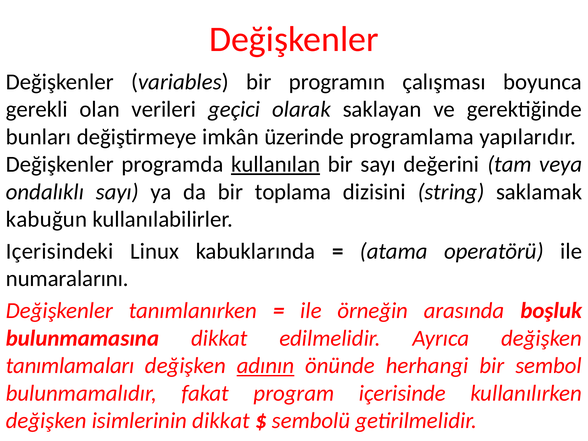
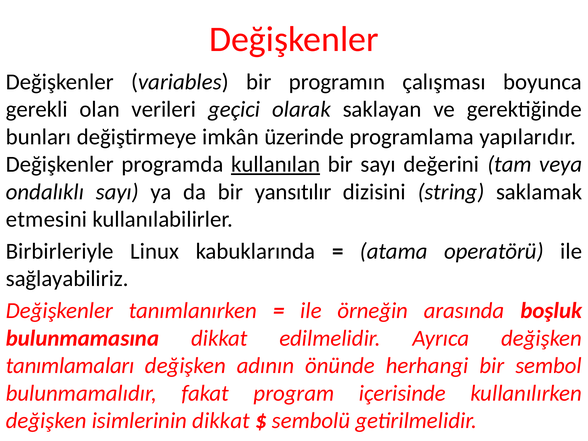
toplama: toplama -> yansıtılır (293, 192)
kabuğun: kabuğun -> etmesini (47, 219)
Içerisindeki: Içerisindeki -> Birbirleriyle (60, 251)
numaralarını: numaralarını -> sağlayabiliriz (67, 279)
adının underline: present -> none (265, 366)
